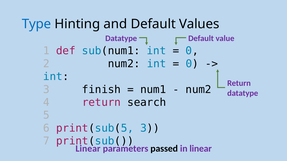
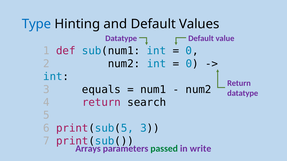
finish: finish -> equals (101, 90)
Linear: Linear -> Arrays (88, 149)
passed colour: black -> green (164, 149)
in linear: linear -> write (201, 149)
